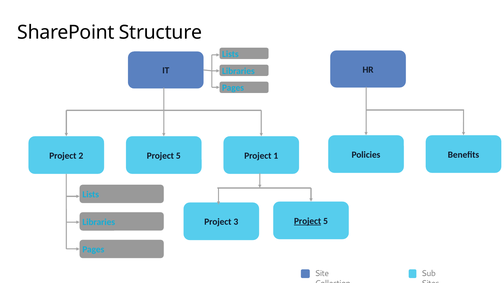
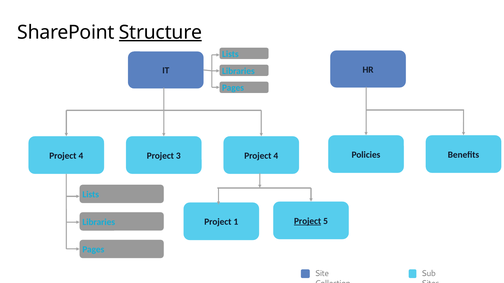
Structure underline: none -> present (160, 32)
2: 2 -> 4 (81, 156)
5: 5 -> 3 (178, 156)
1: 1 -> 4 (276, 156)
3: 3 -> 1 (236, 222)
